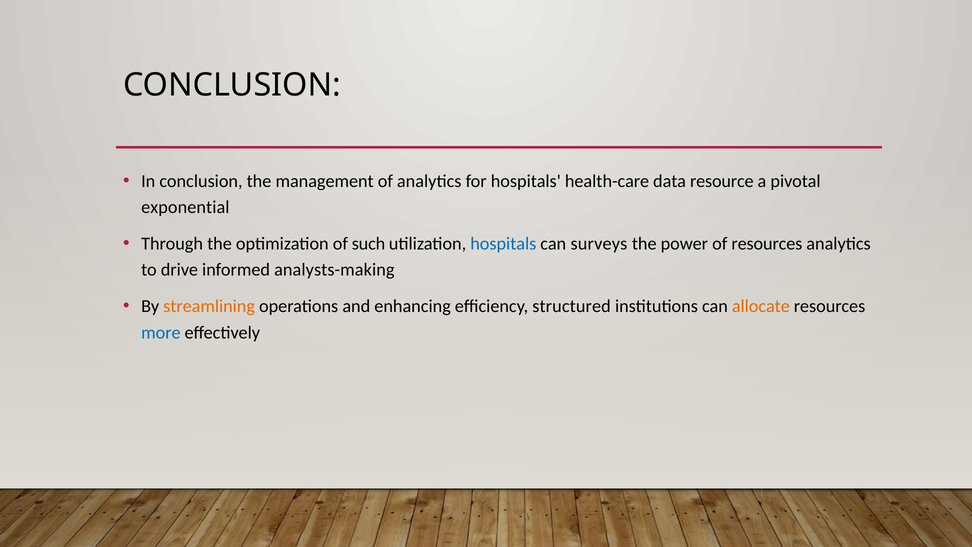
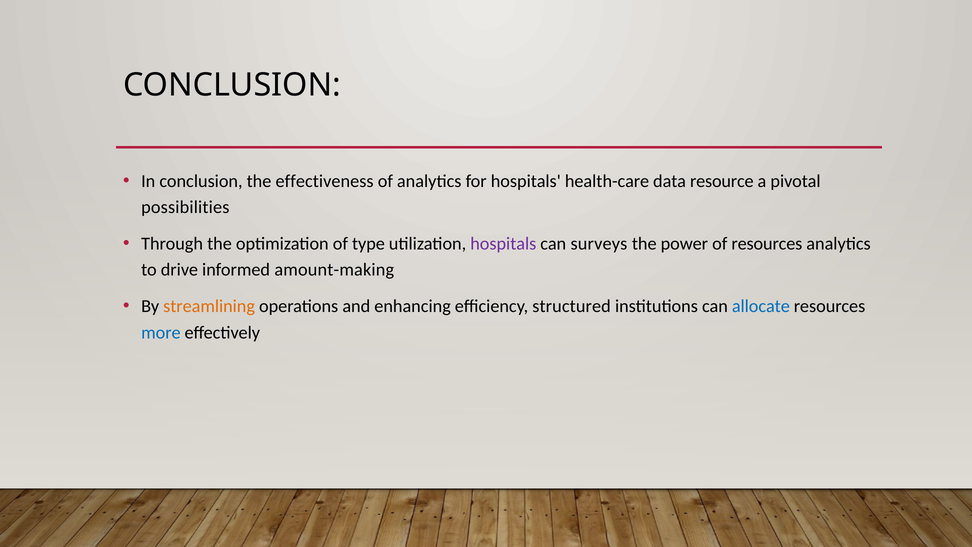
management: management -> effectiveness (325, 181)
exponential: exponential -> possibilities (185, 207)
such: such -> type (368, 244)
hospitals colour: blue -> purple (503, 244)
analysts-making: analysts-making -> amount-making (334, 270)
allocate colour: orange -> blue (761, 306)
